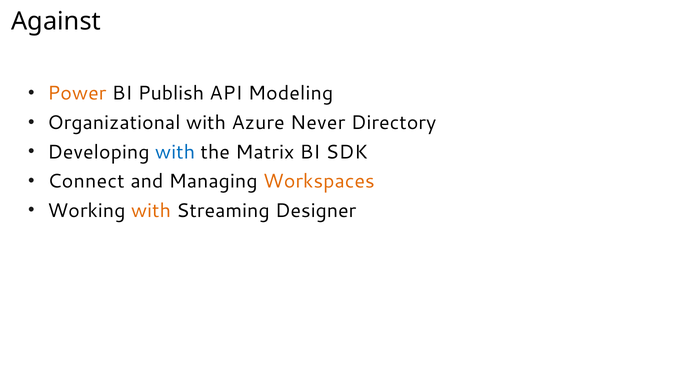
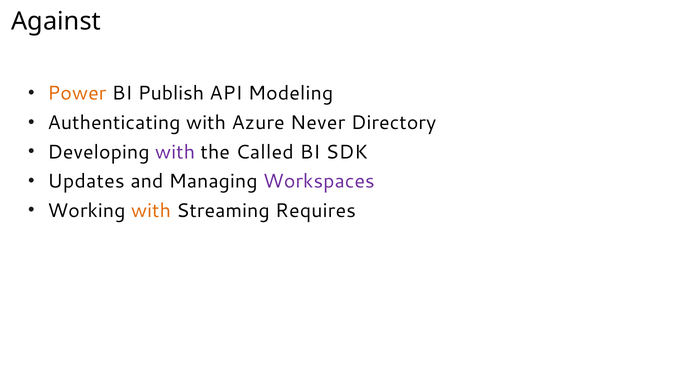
Organizational: Organizational -> Authenticating (114, 123)
with colour: blue -> purple (175, 152)
Matrix: Matrix -> Called (265, 152)
Connect: Connect -> Updates (86, 181)
Workspaces colour: orange -> purple (319, 181)
Designer: Designer -> Requires (316, 211)
